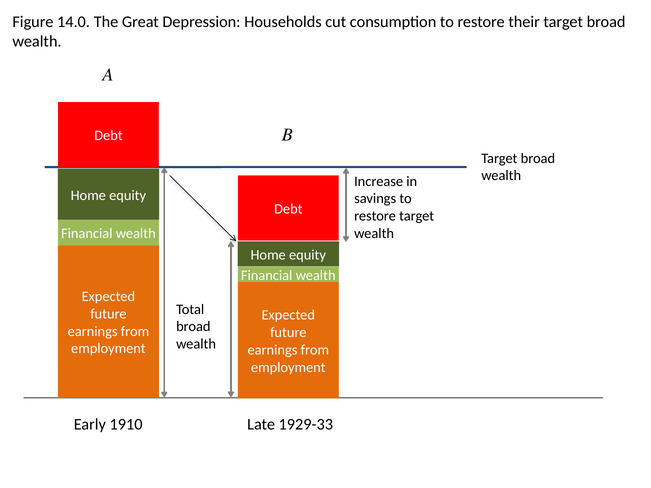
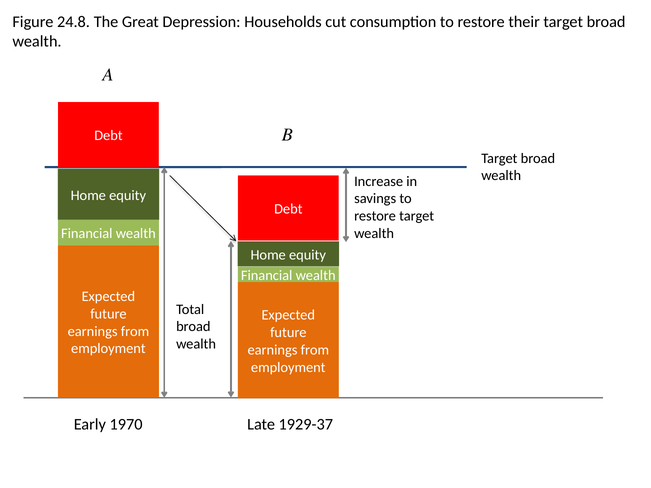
14.0: 14.0 -> 24.8 (74, 22)
1910: 1910 -> 1970 (126, 425)
1929-33: 1929-33 -> 1929-37 (306, 425)
